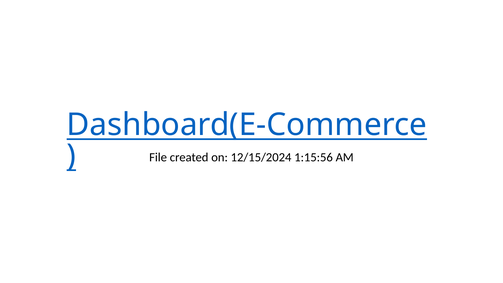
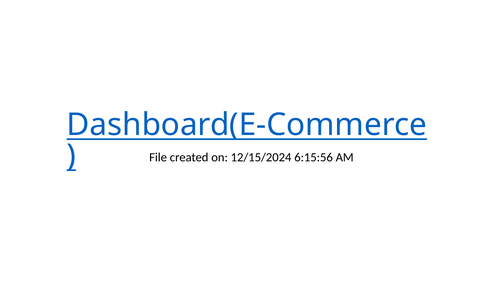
1:15:56: 1:15:56 -> 6:15:56 (314, 157)
